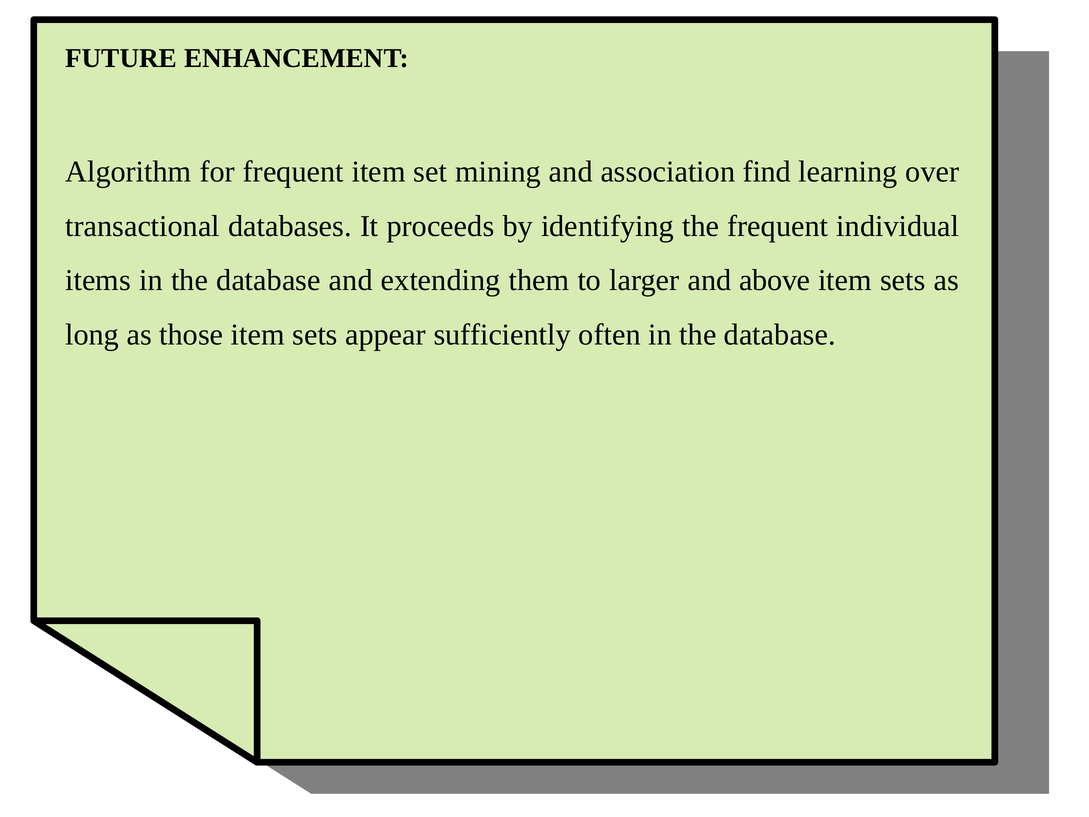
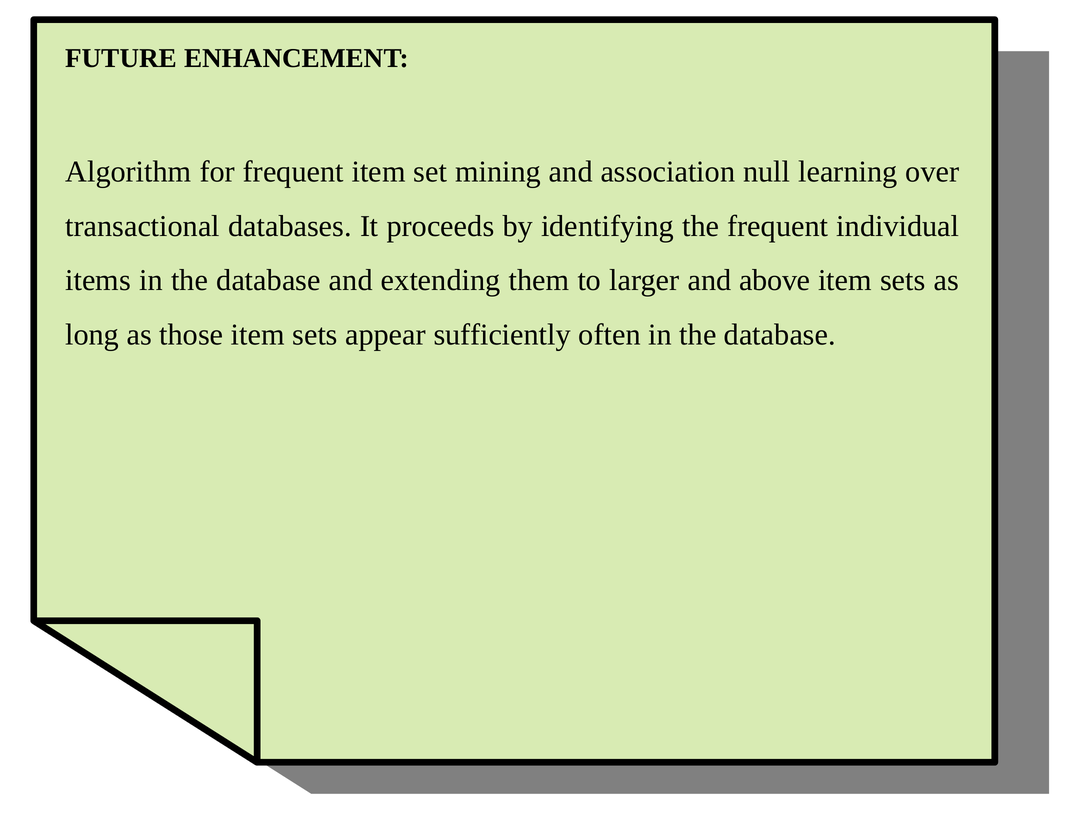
find: find -> null (767, 171)
